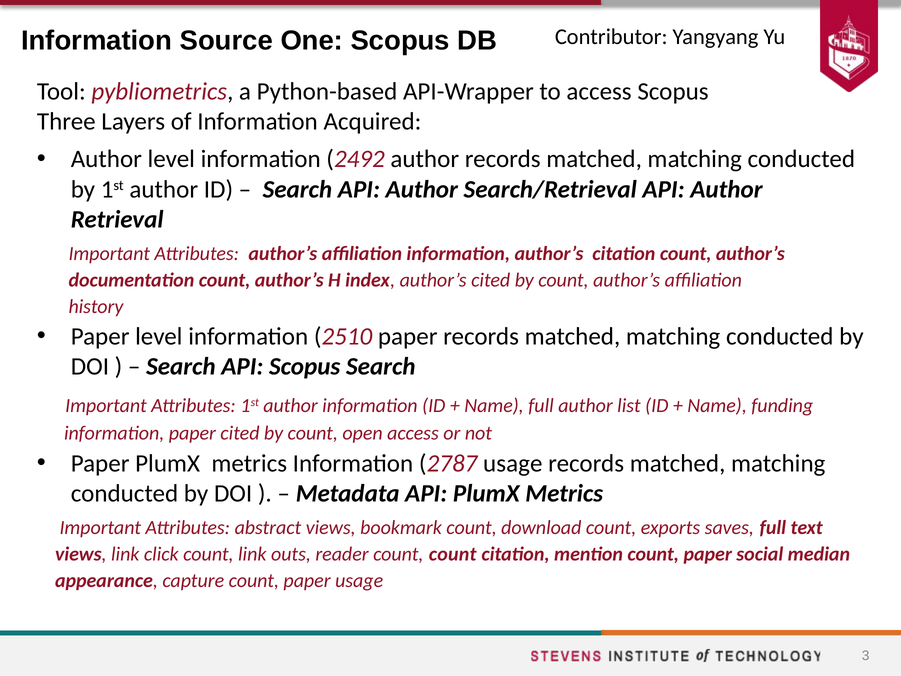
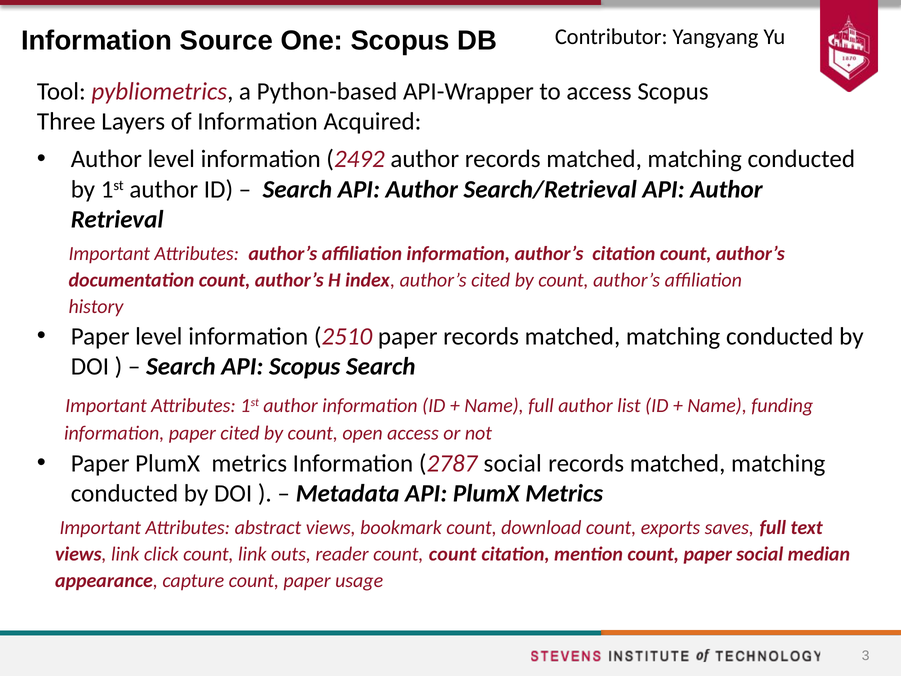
2787 usage: usage -> social (513, 463)
